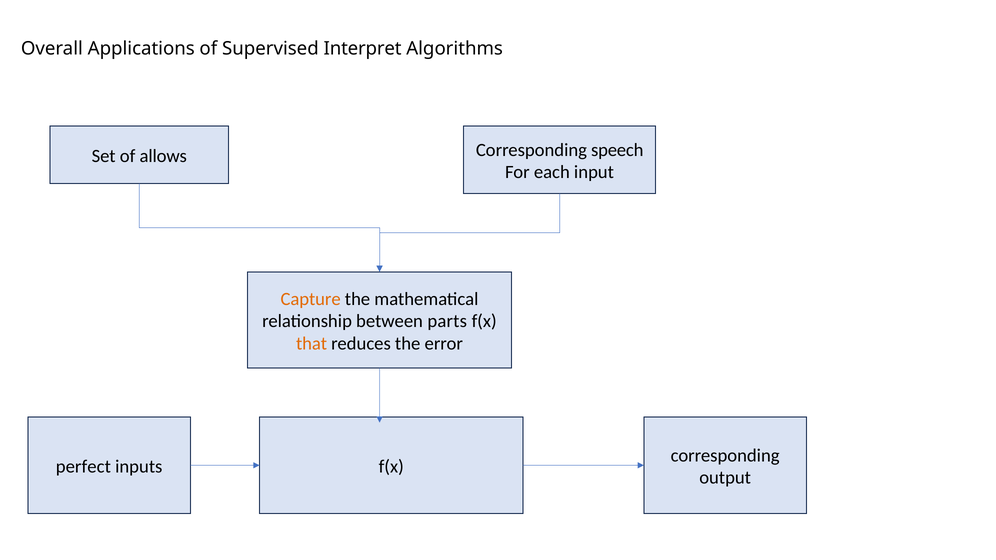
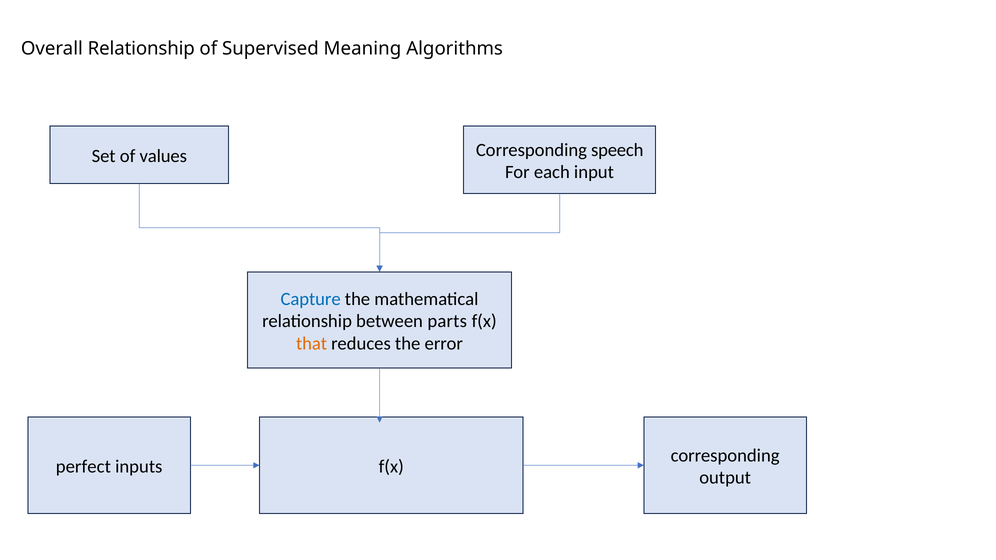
Overall Applications: Applications -> Relationship (141, 49)
Interpret: Interpret -> Meaning (362, 49)
allows: allows -> values (163, 156)
Capture colour: orange -> blue (311, 299)
